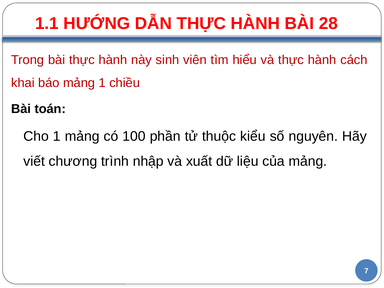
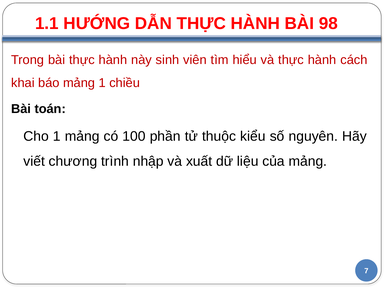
28: 28 -> 98 (328, 23)
